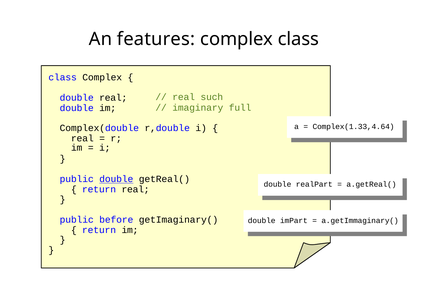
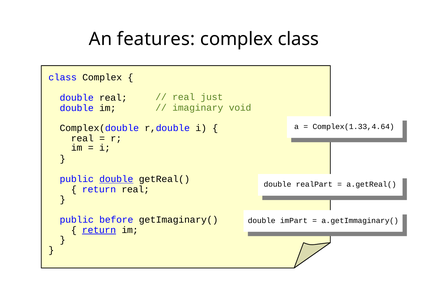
such: such -> just (212, 97)
full: full -> void (240, 108)
return underline: none -> present (99, 230)
